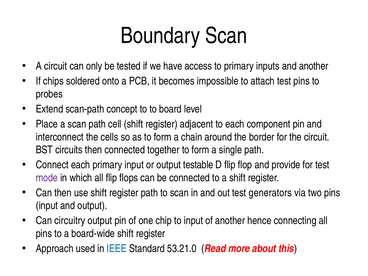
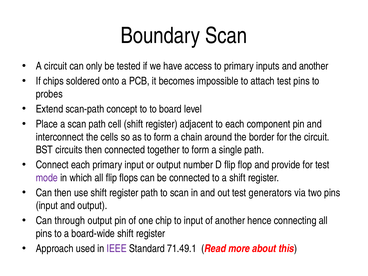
testable: testable -> number (198, 165)
circuitry: circuitry -> through (70, 221)
IEEE colour: blue -> purple (117, 249)
53.21.0: 53.21.0 -> 71.49.1 (182, 249)
